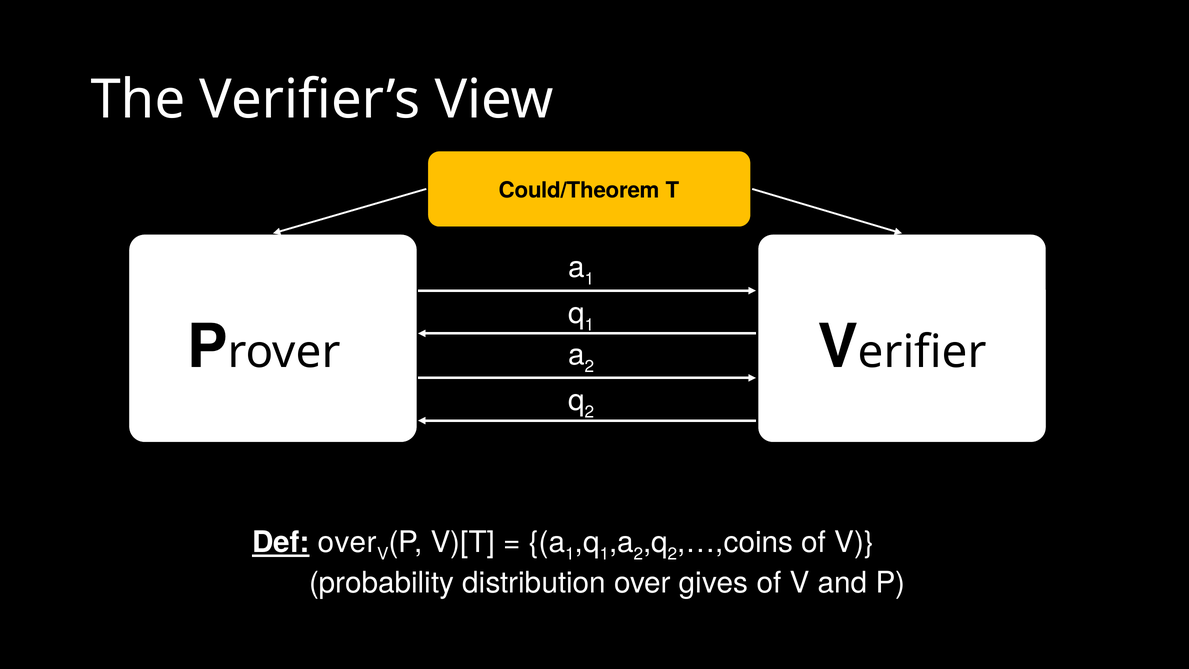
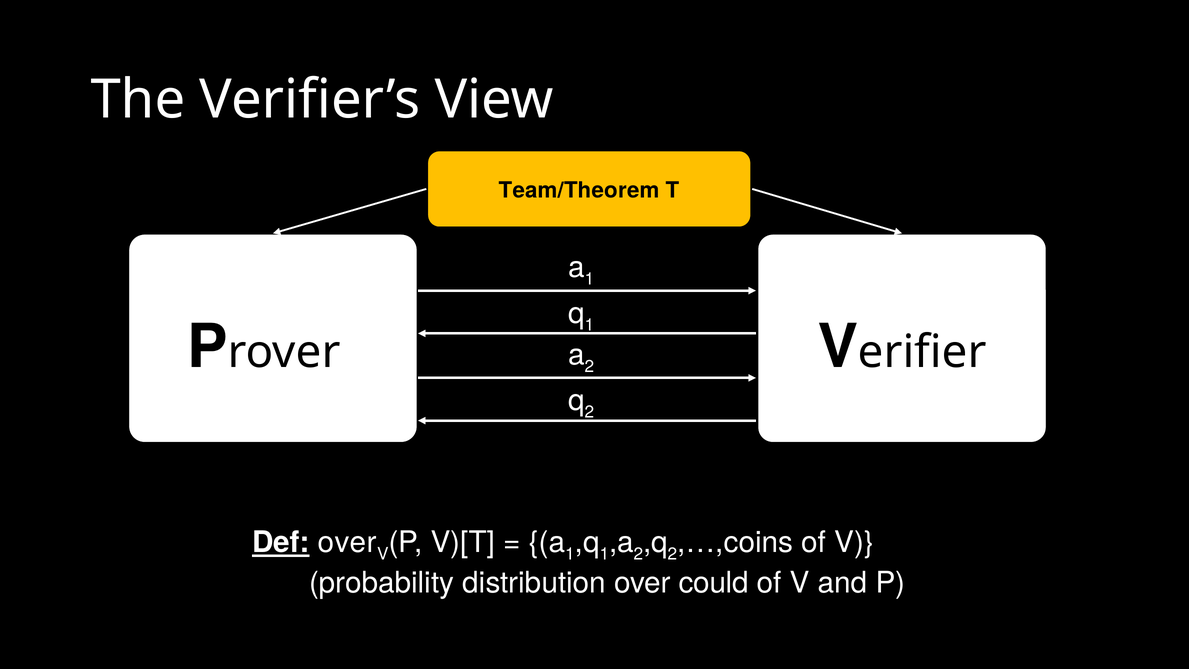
Could/Theorem: Could/Theorem -> Team/Theorem (579, 190)
gives: gives -> could (714, 583)
